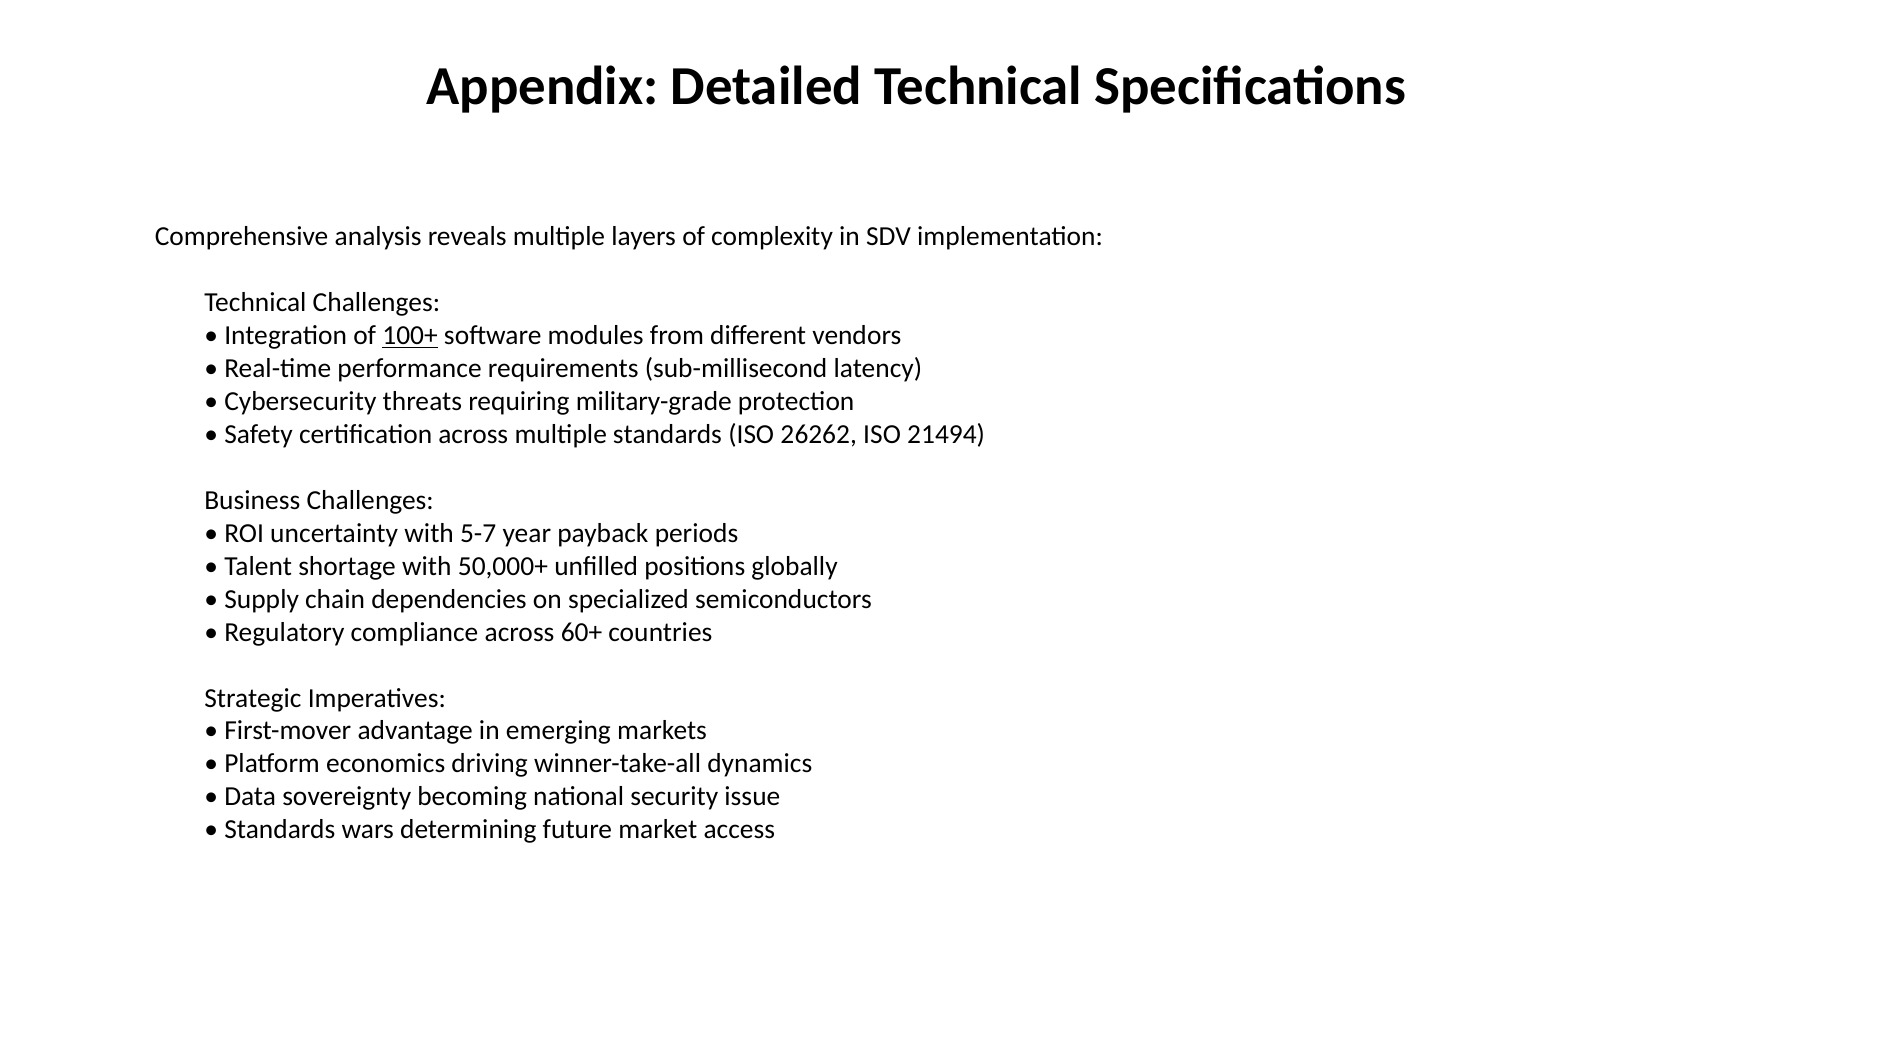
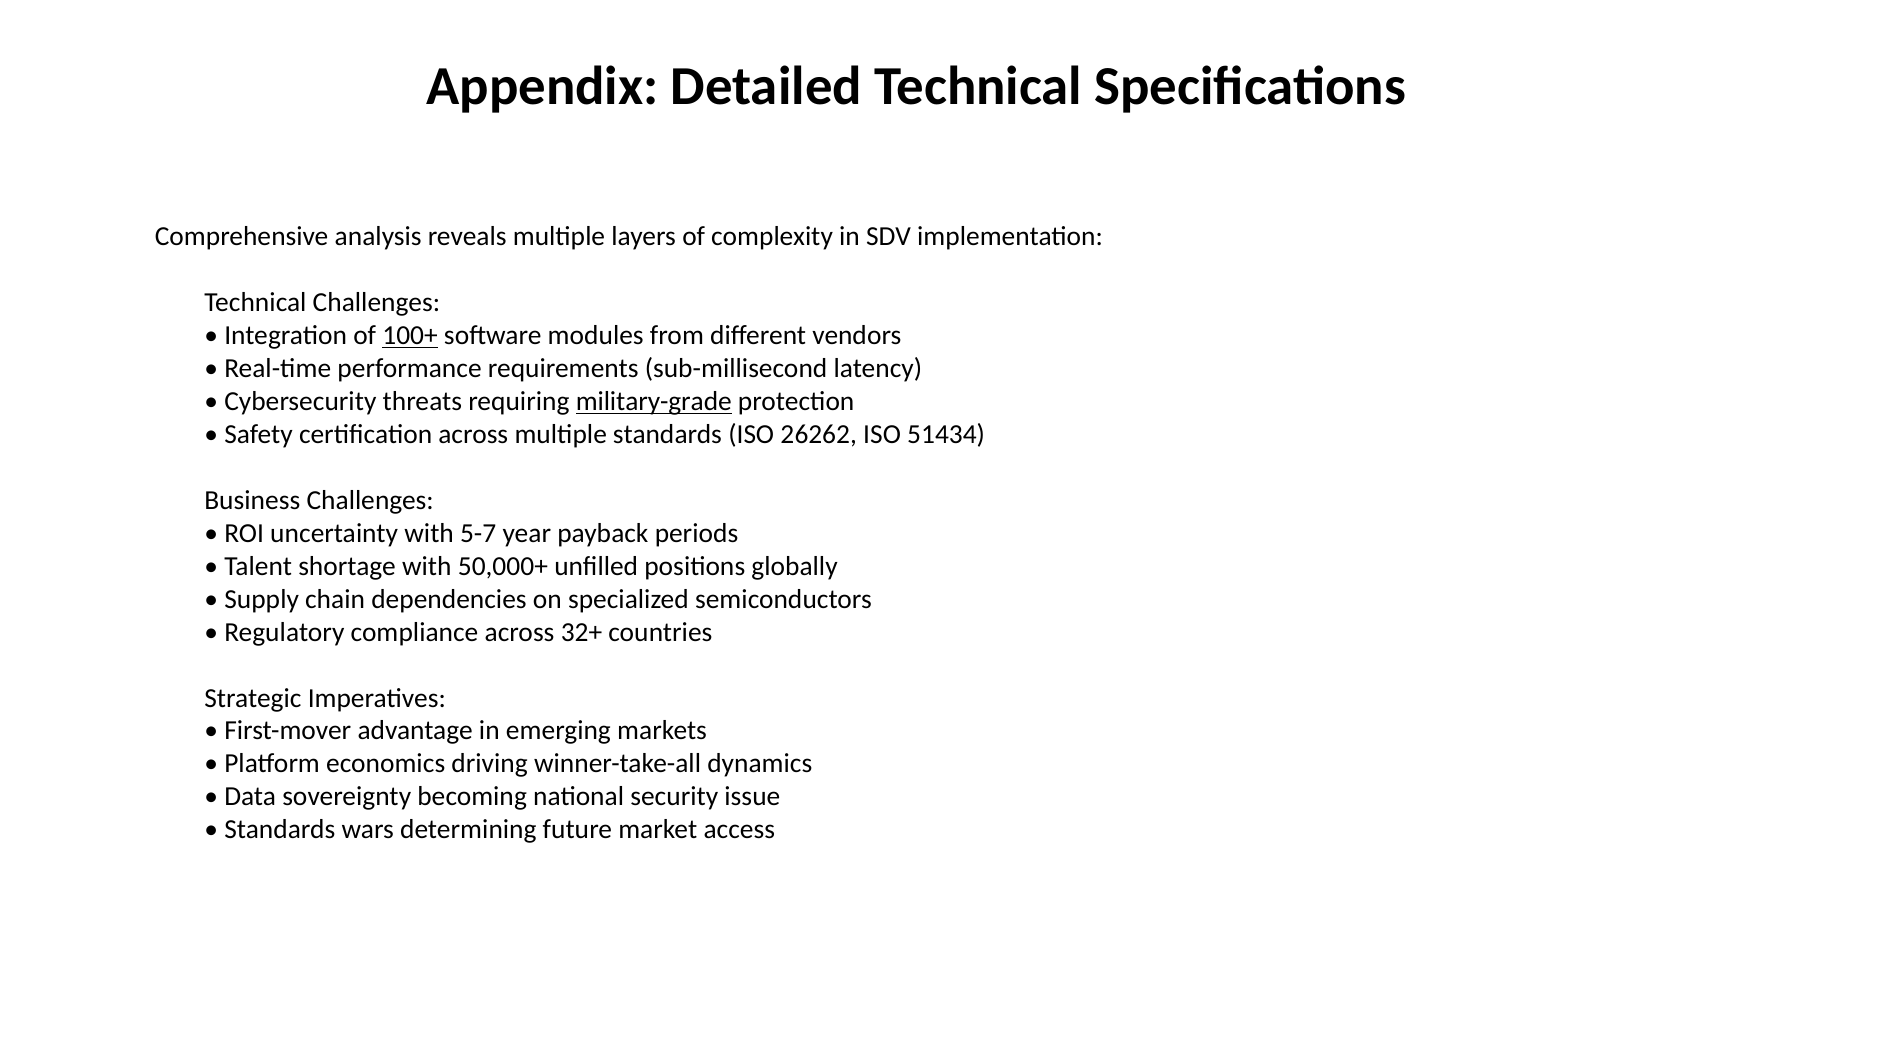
military-grade underline: none -> present (654, 401)
21494: 21494 -> 51434 (946, 434)
60+: 60+ -> 32+ (581, 632)
